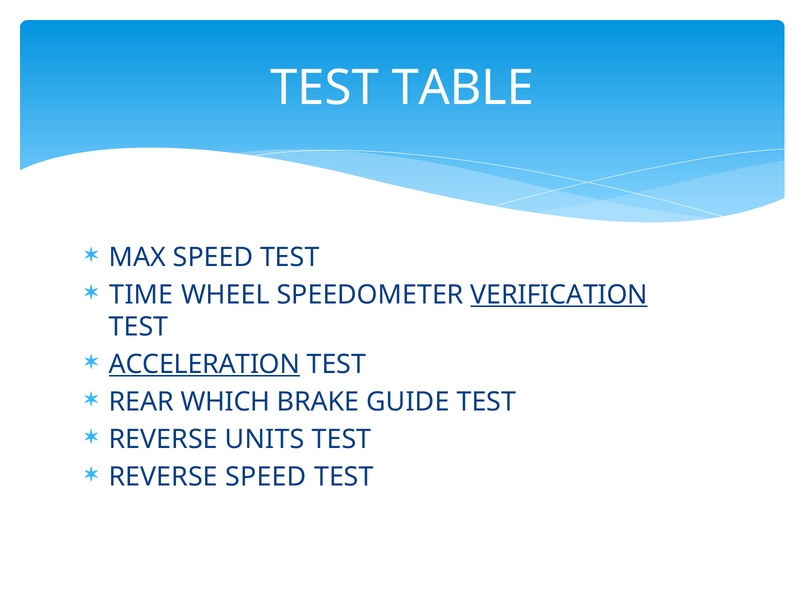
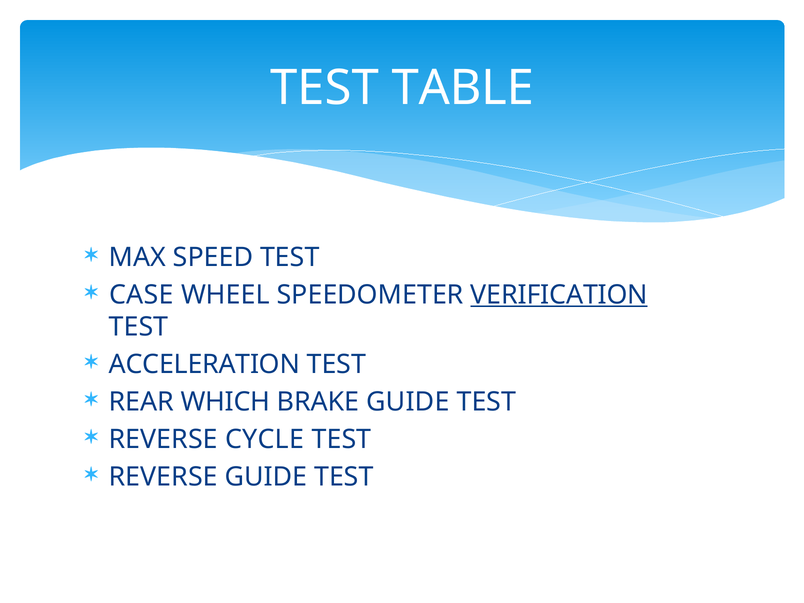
TIME: TIME -> CASE (141, 295)
ACCELERATION underline: present -> none (204, 364)
UNITS: UNITS -> CYCLE (265, 439)
REVERSE SPEED: SPEED -> GUIDE (266, 477)
